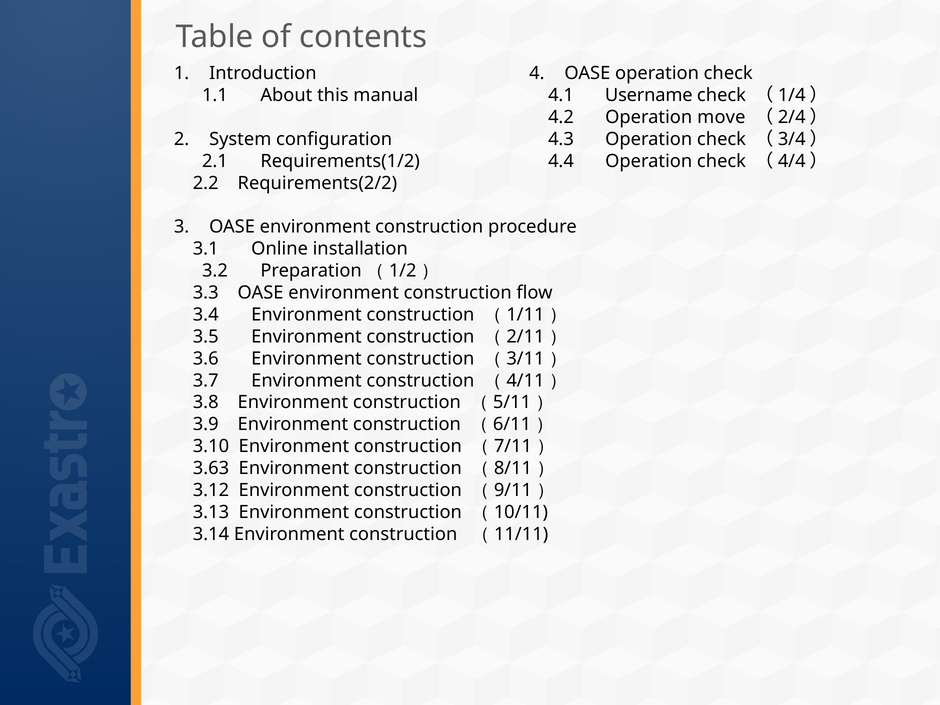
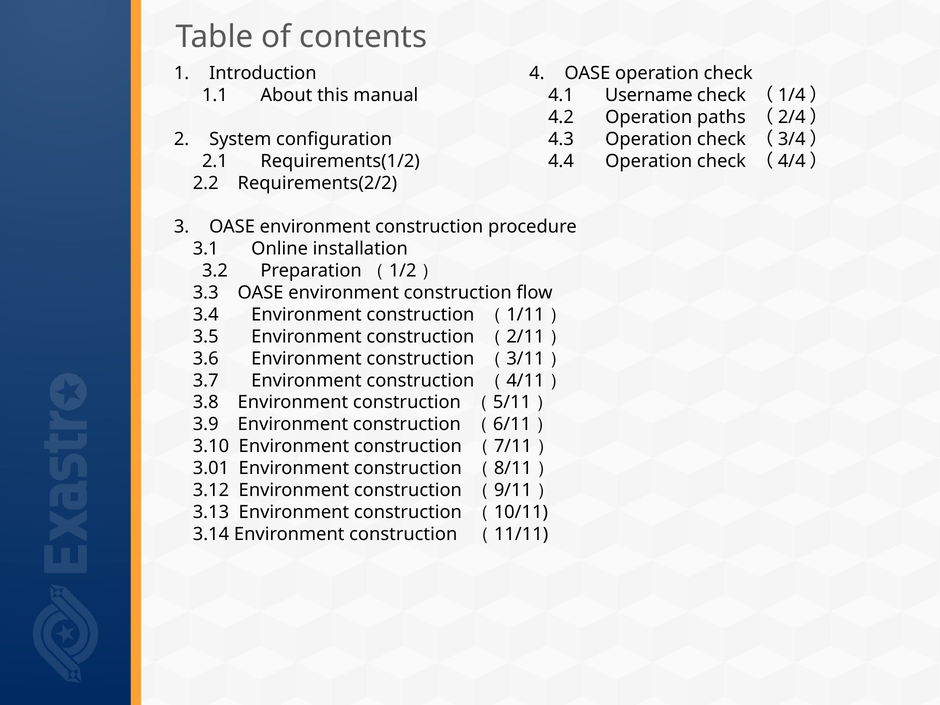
move: move -> paths (721, 117)
3.63: 3.63 -> 3.01 (211, 468)
